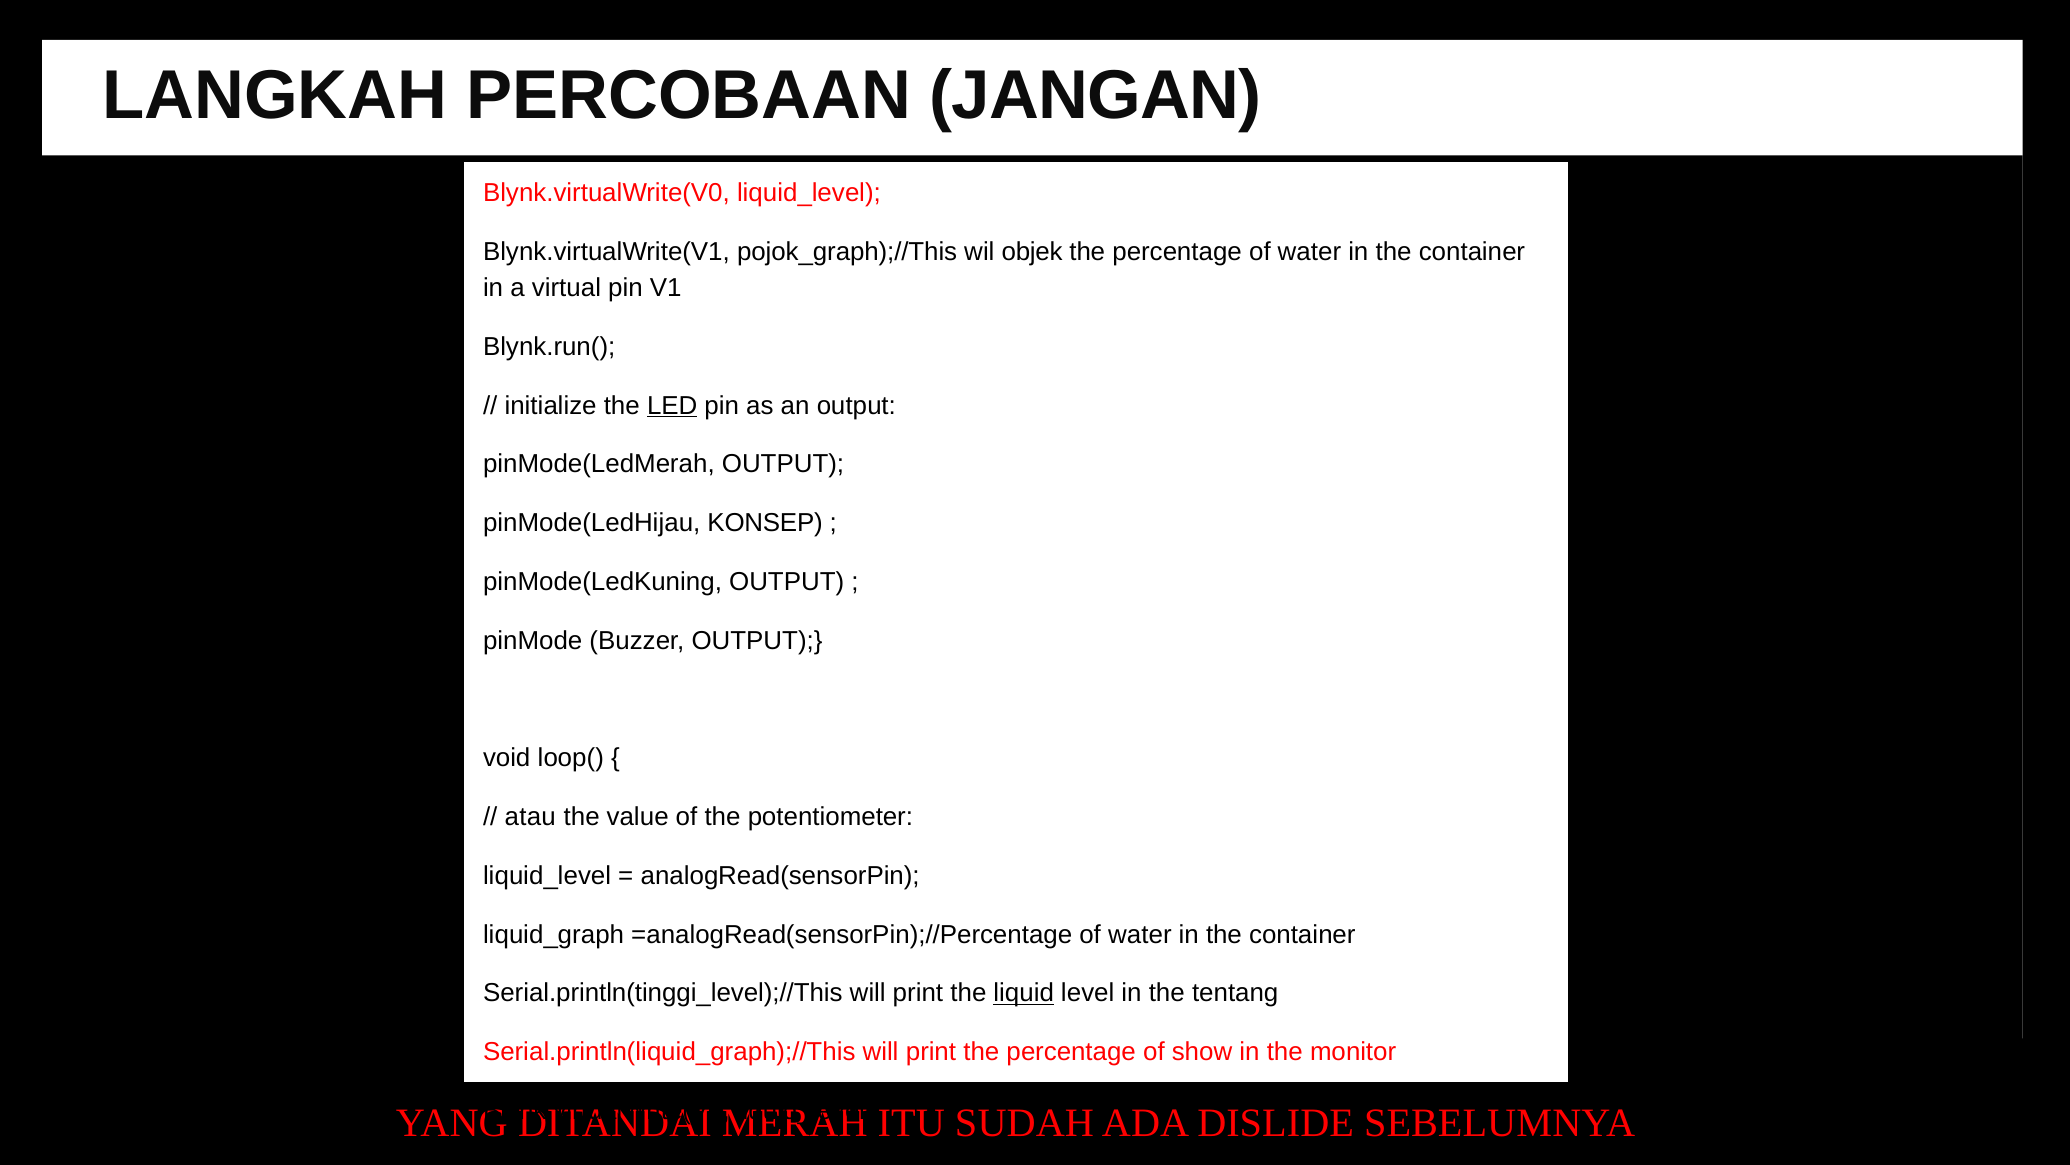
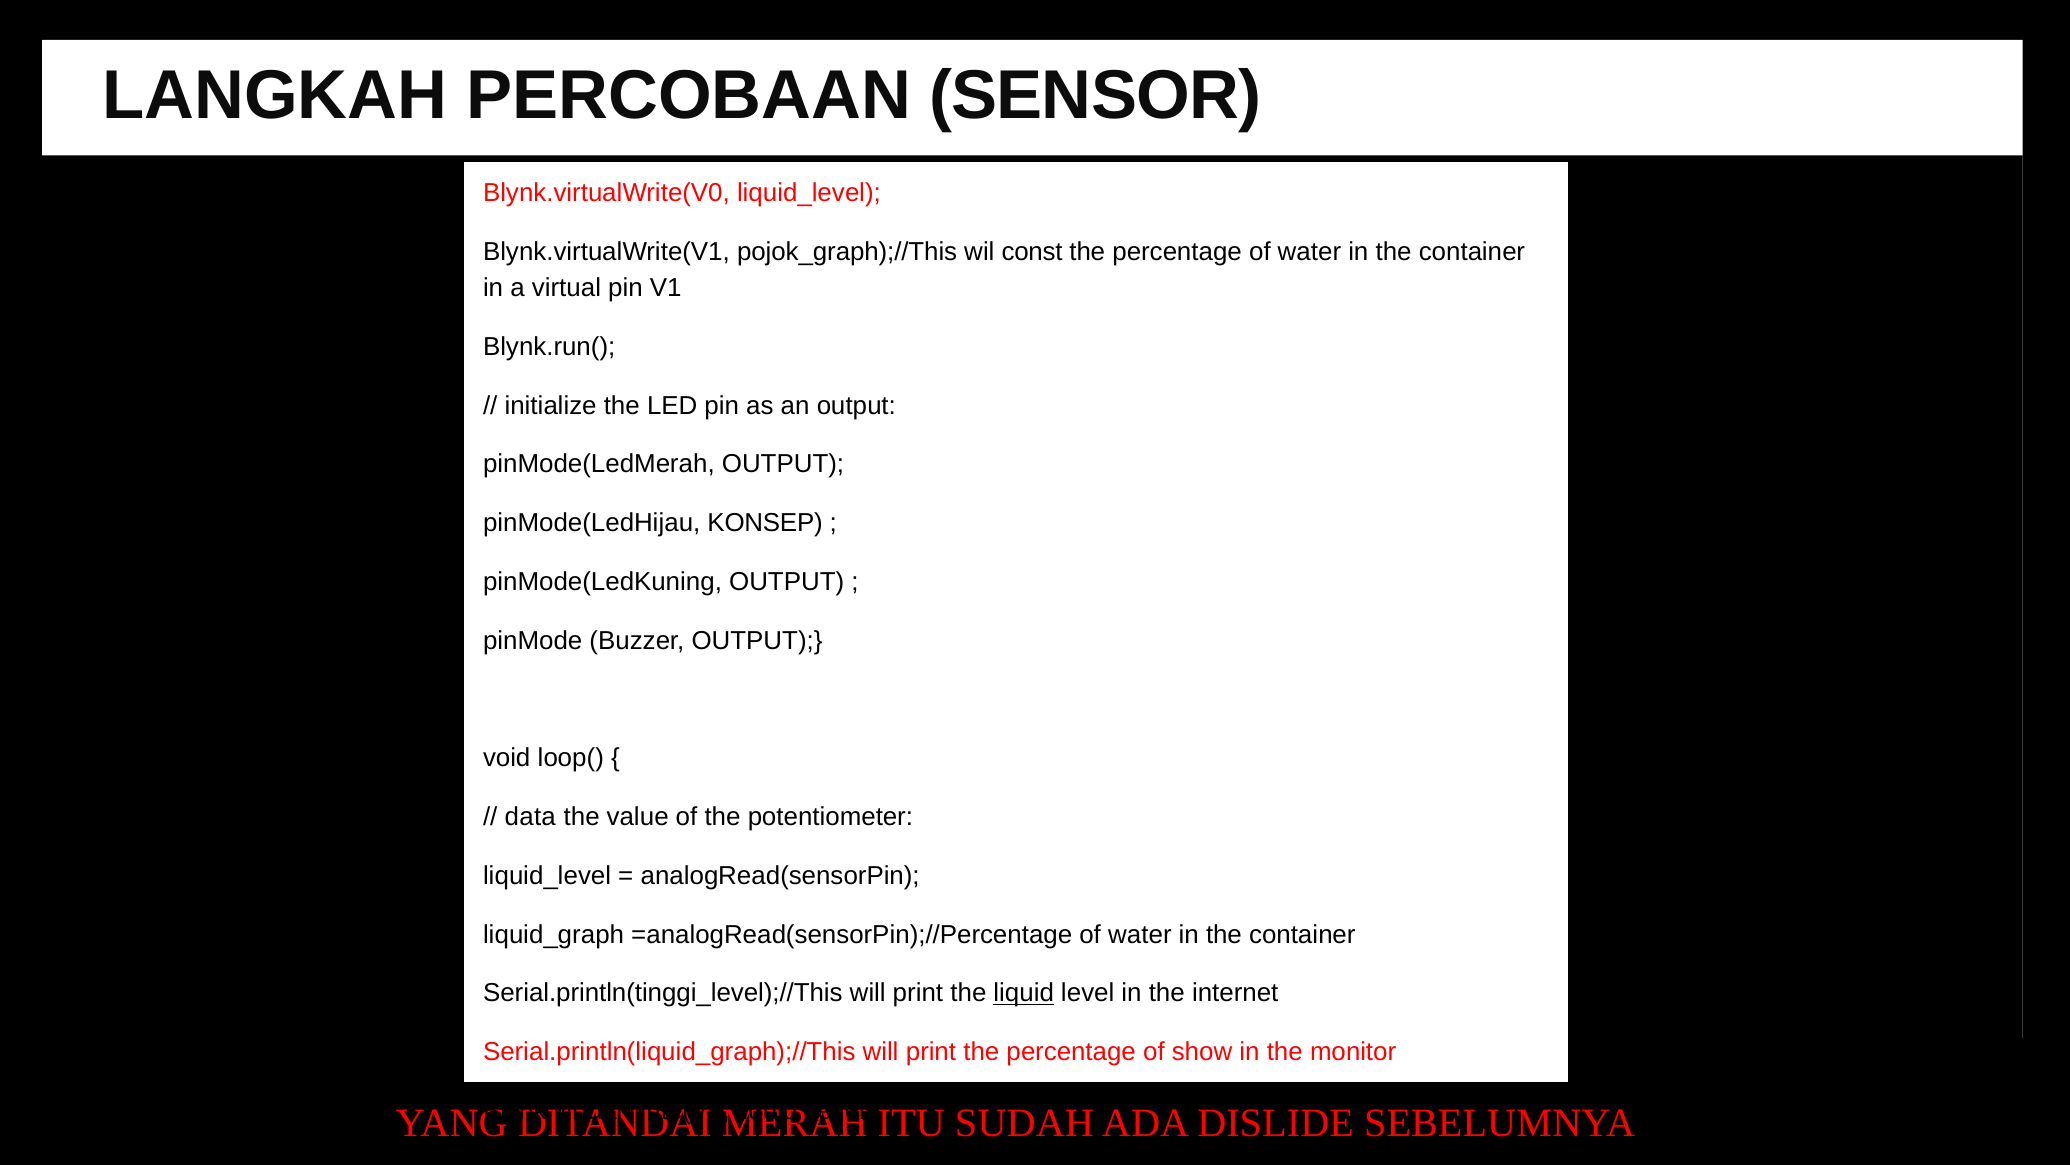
JANGAN: JANGAN -> SENSOR (1095, 95)
objek: objek -> const (1032, 252)
LED underline: present -> none (672, 405)
atau: atau -> data (530, 817)
tentang: tentang -> internet (1235, 993)
